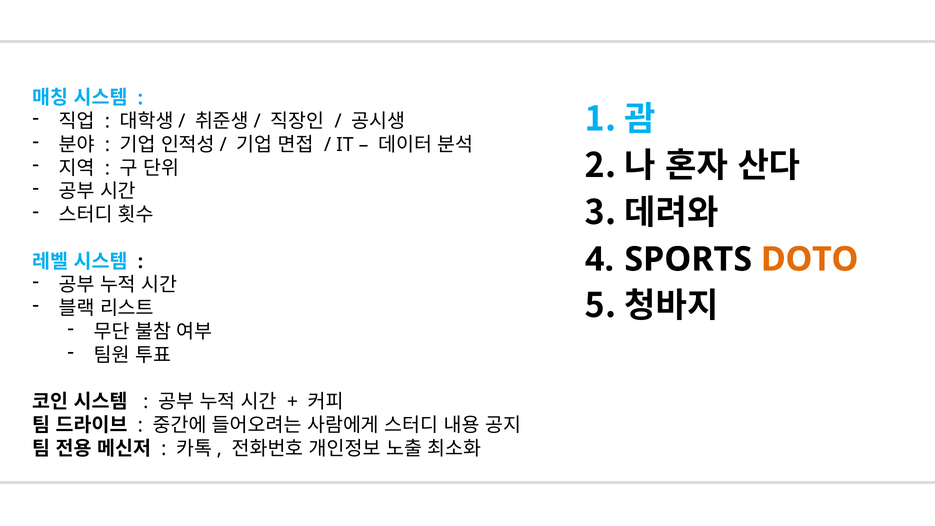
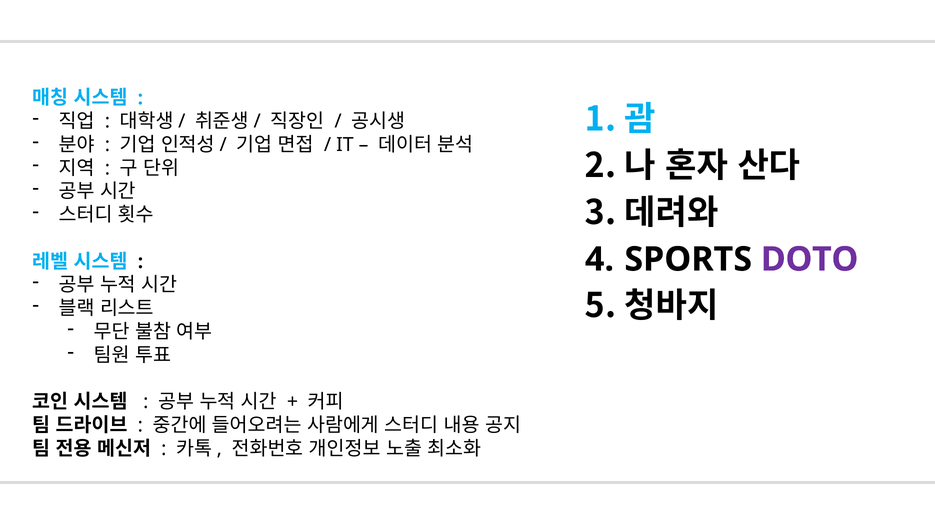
DOTO colour: orange -> purple (810, 259)
